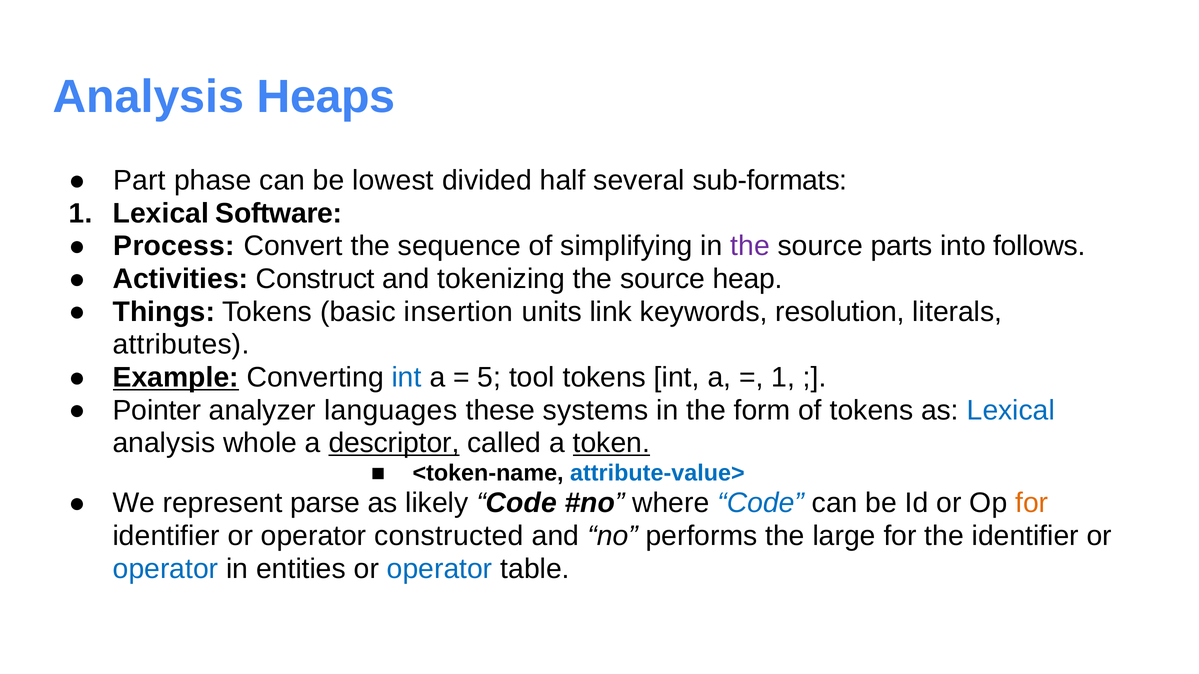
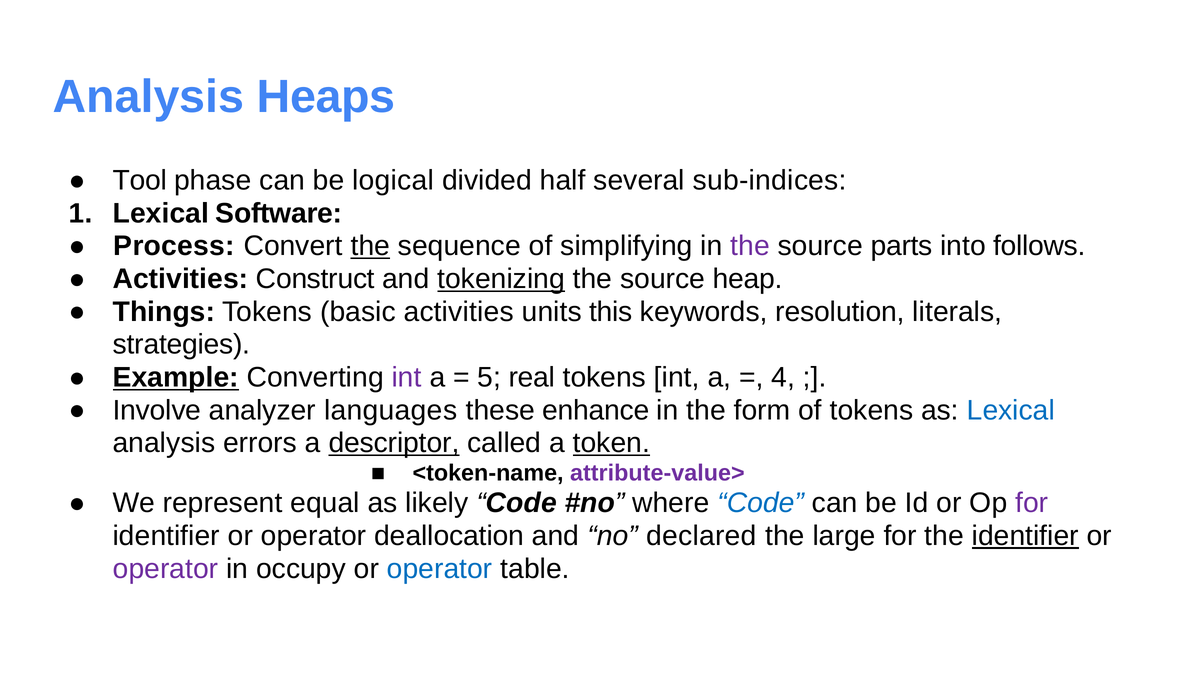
Part: Part -> Tool (140, 181)
lowest: lowest -> logical (393, 181)
sub-formats: sub-formats -> sub-indices (770, 181)
the underline: none -> present (370, 246)
tokenizing underline: none -> present (501, 279)
basic insertion: insertion -> activities (459, 312)
link: link -> this (611, 312)
attributes: attributes -> strategies (181, 345)
int colour: blue -> purple (407, 378)
tool: tool -> real (532, 378)
1: 1 -> 4 (783, 378)
Pointer: Pointer -> Involve (157, 411)
systems: systems -> enhance (596, 411)
whole: whole -> errors (260, 443)
attribute-value> colour: blue -> purple (657, 473)
parse: parse -> equal (325, 503)
for colour: orange -> purple (1032, 503)
constructed: constructed -> deallocation (449, 536)
performs: performs -> declared (701, 536)
identifier underline: none -> present (1025, 536)
operator colour: blue -> purple (166, 569)
entities: entities -> occupy (301, 569)
